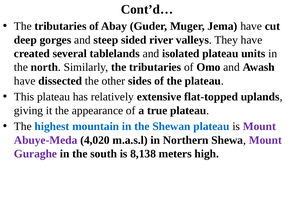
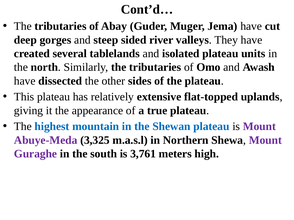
4,020: 4,020 -> 3,325 (95, 140)
8,138: 8,138 -> 3,761 (143, 154)
